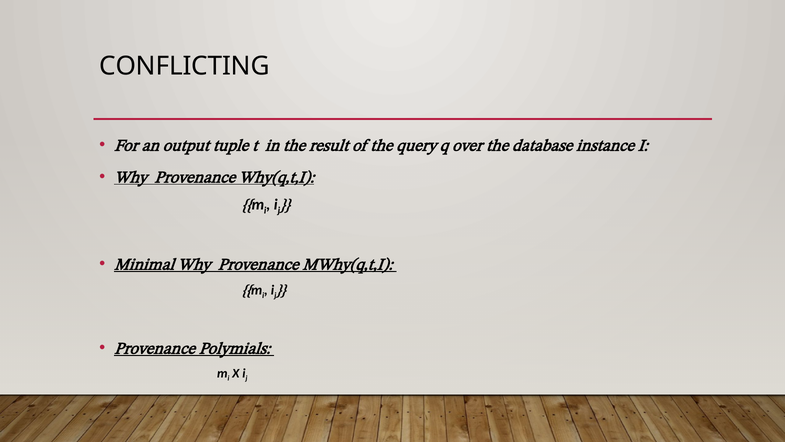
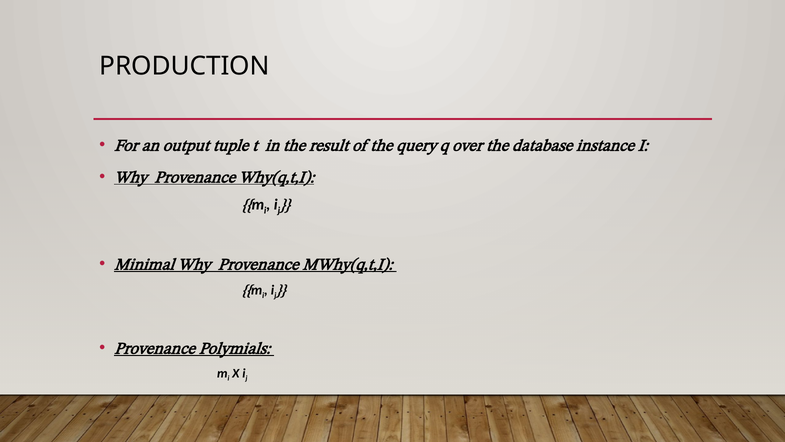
CONFLICTING: CONFLICTING -> PRODUCTION (184, 66)
